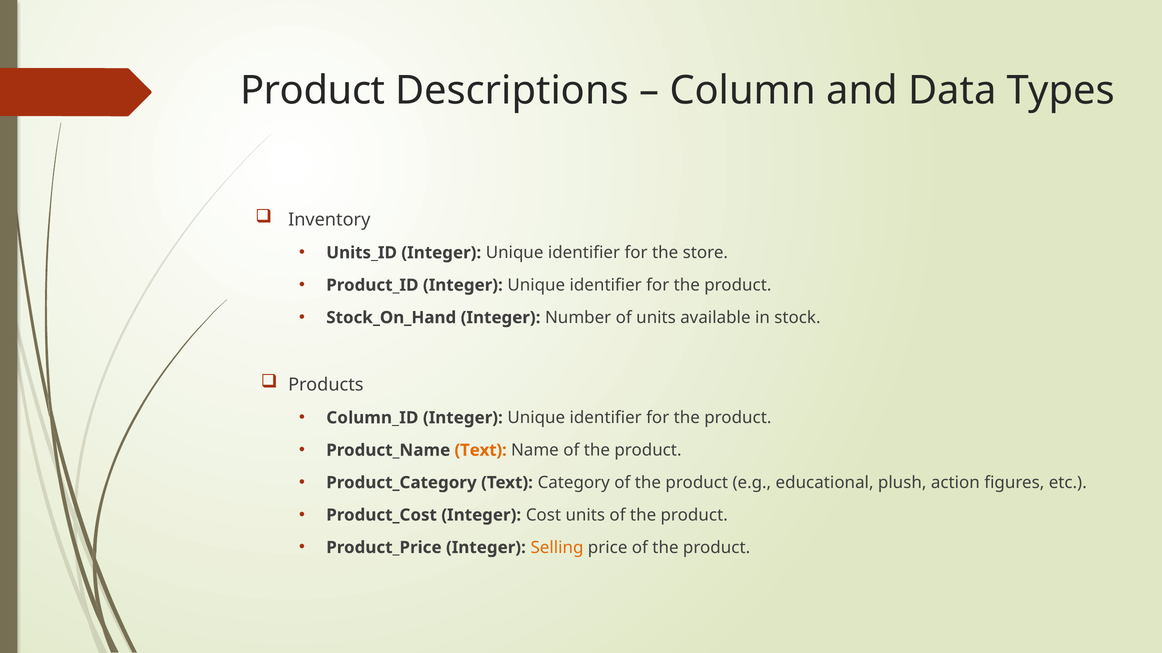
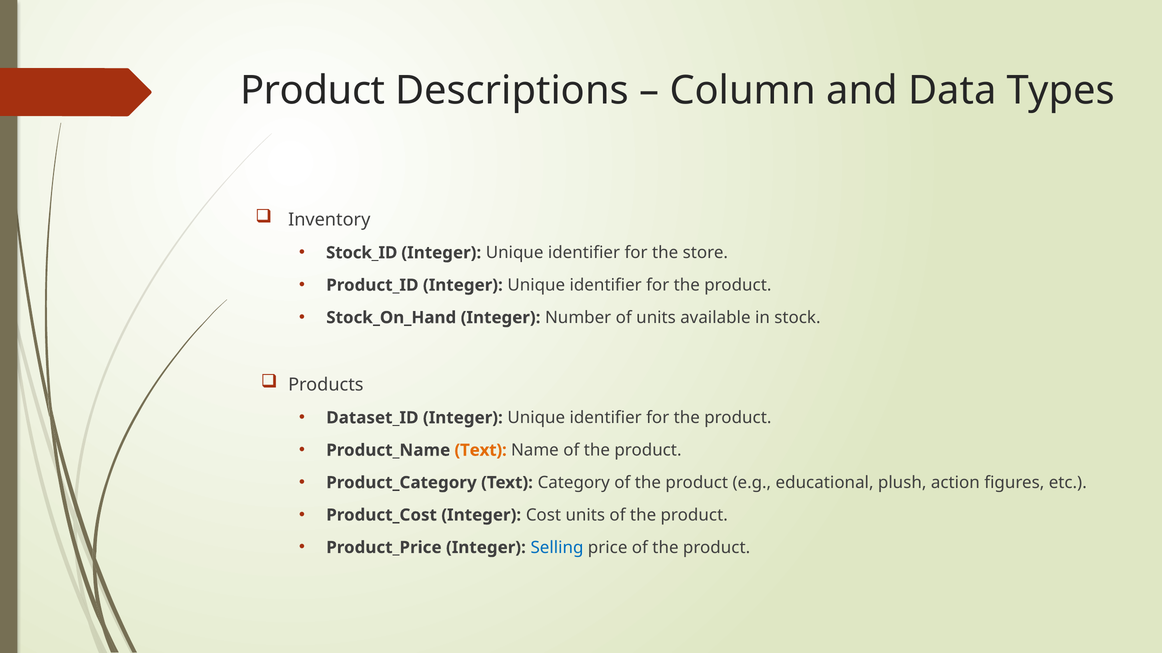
Units_ID: Units_ID -> Stock_ID (362, 253)
Column_ID: Column_ID -> Dataset_ID (372, 418)
Selling colour: orange -> blue (557, 548)
